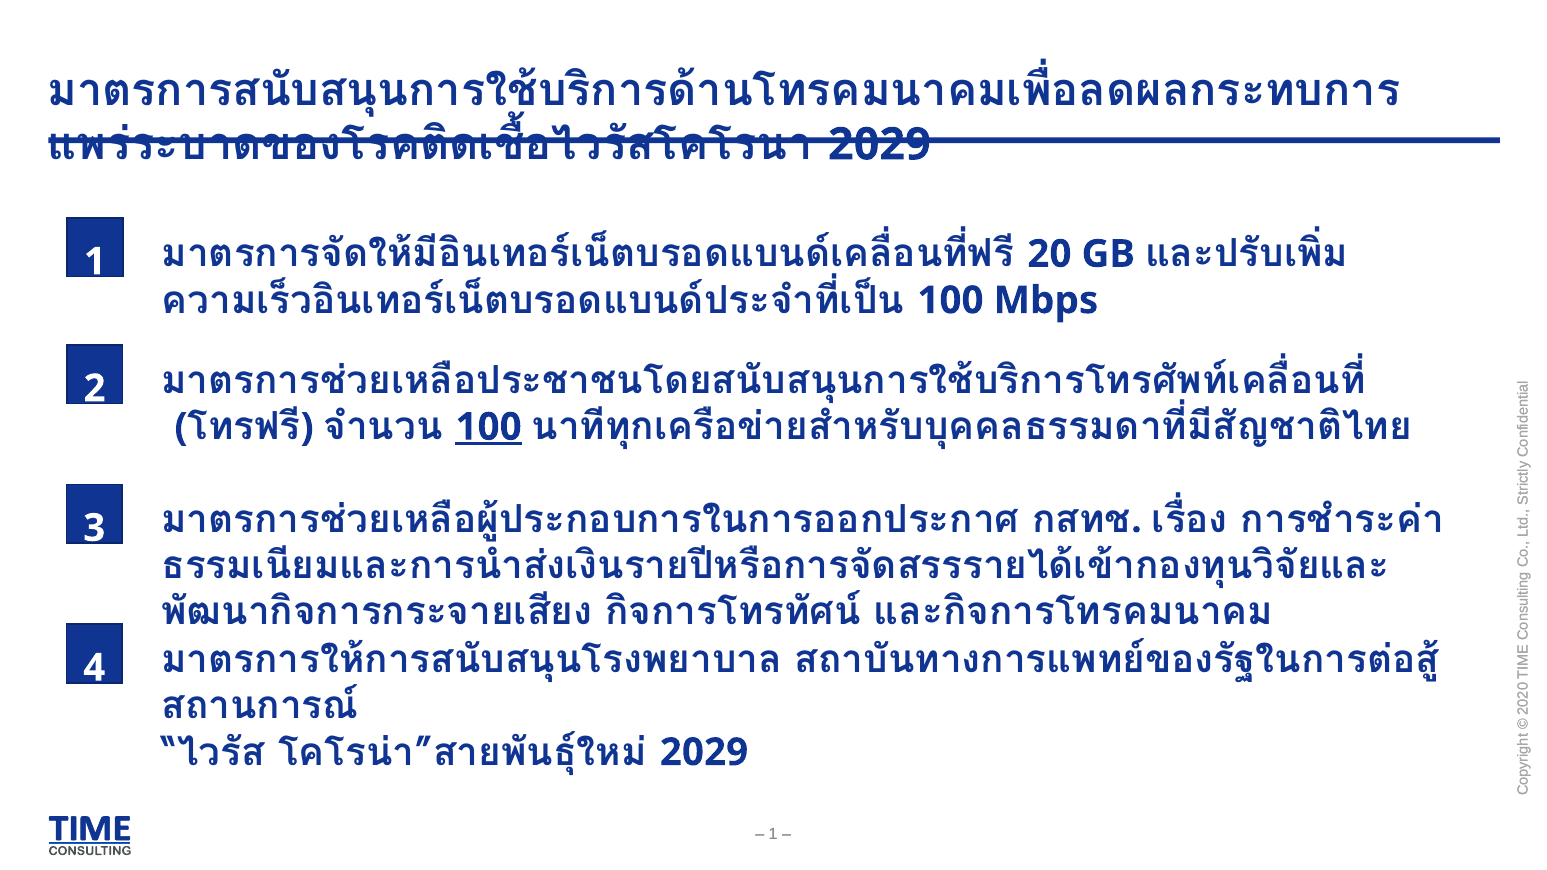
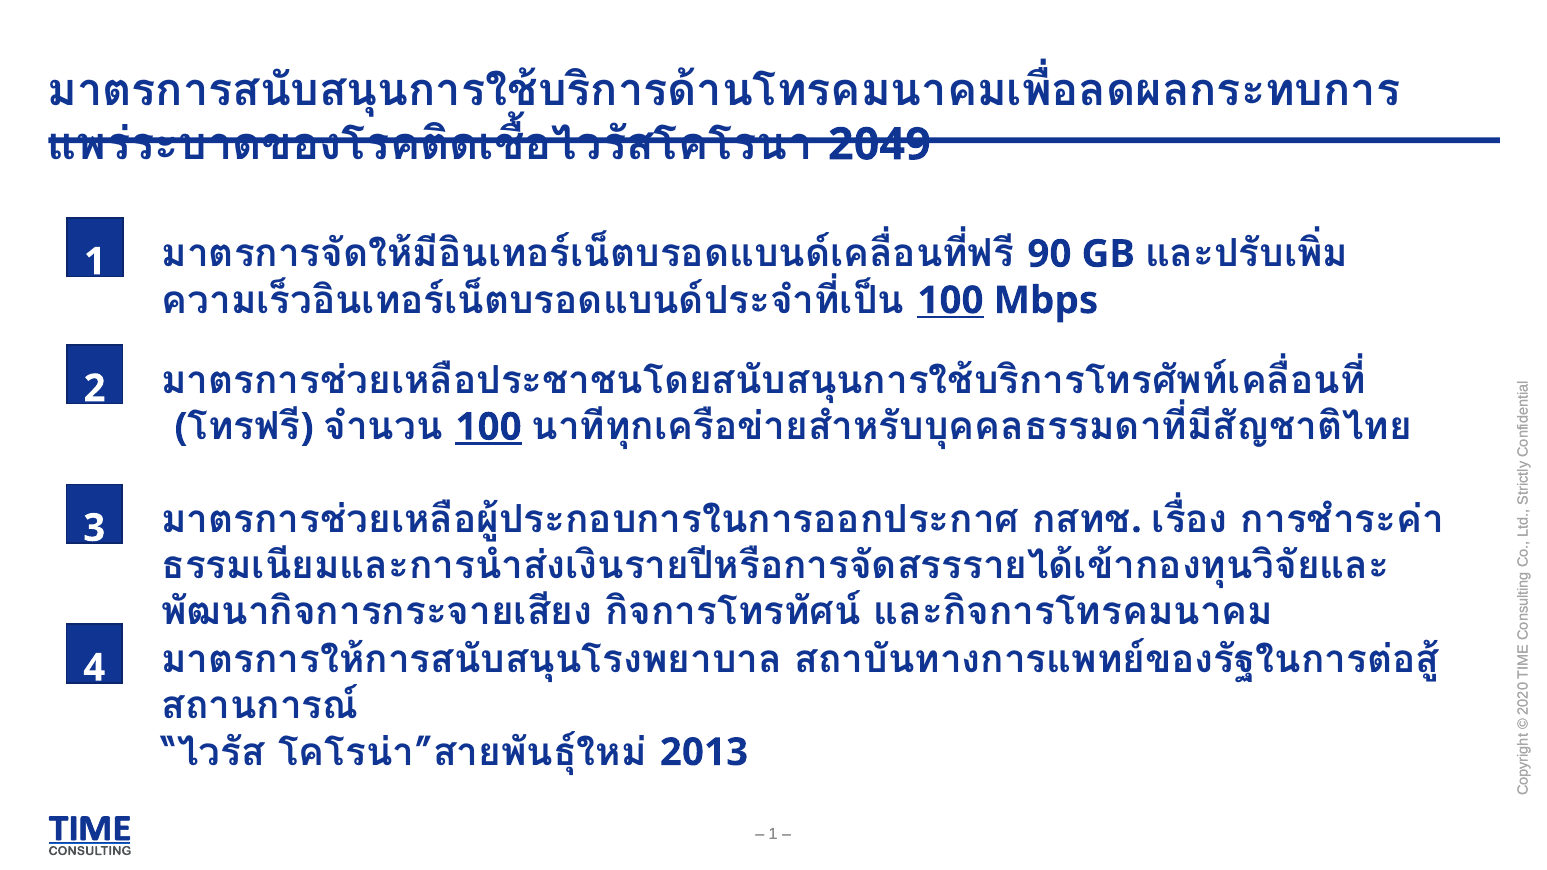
2029: 2029 -> 2049 (879, 145)
20: 20 -> 90 (1049, 254)
100 underline: none -> present (950, 300)
2029: 2029 -> 2013 (704, 752)
